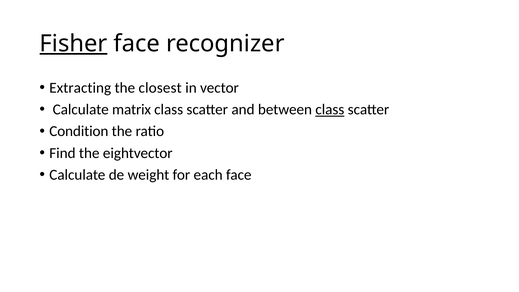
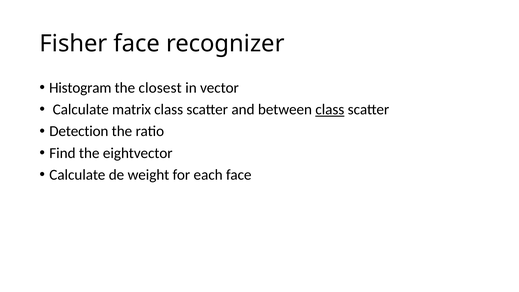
Fisher underline: present -> none (73, 44)
Extracting: Extracting -> Histogram (80, 88)
Condition: Condition -> Detection (79, 131)
